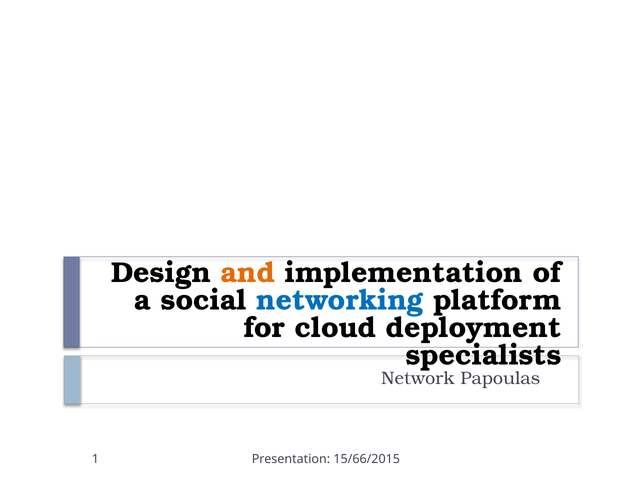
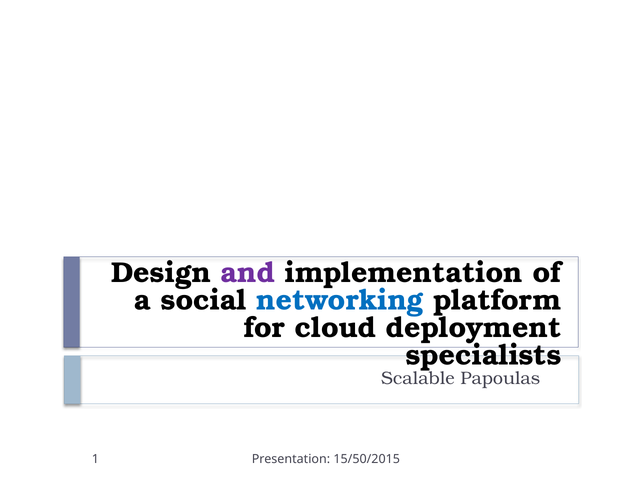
and colour: orange -> purple (248, 272)
Network: Network -> Scalable (418, 378)
15/66/2015: 15/66/2015 -> 15/50/2015 (367, 458)
